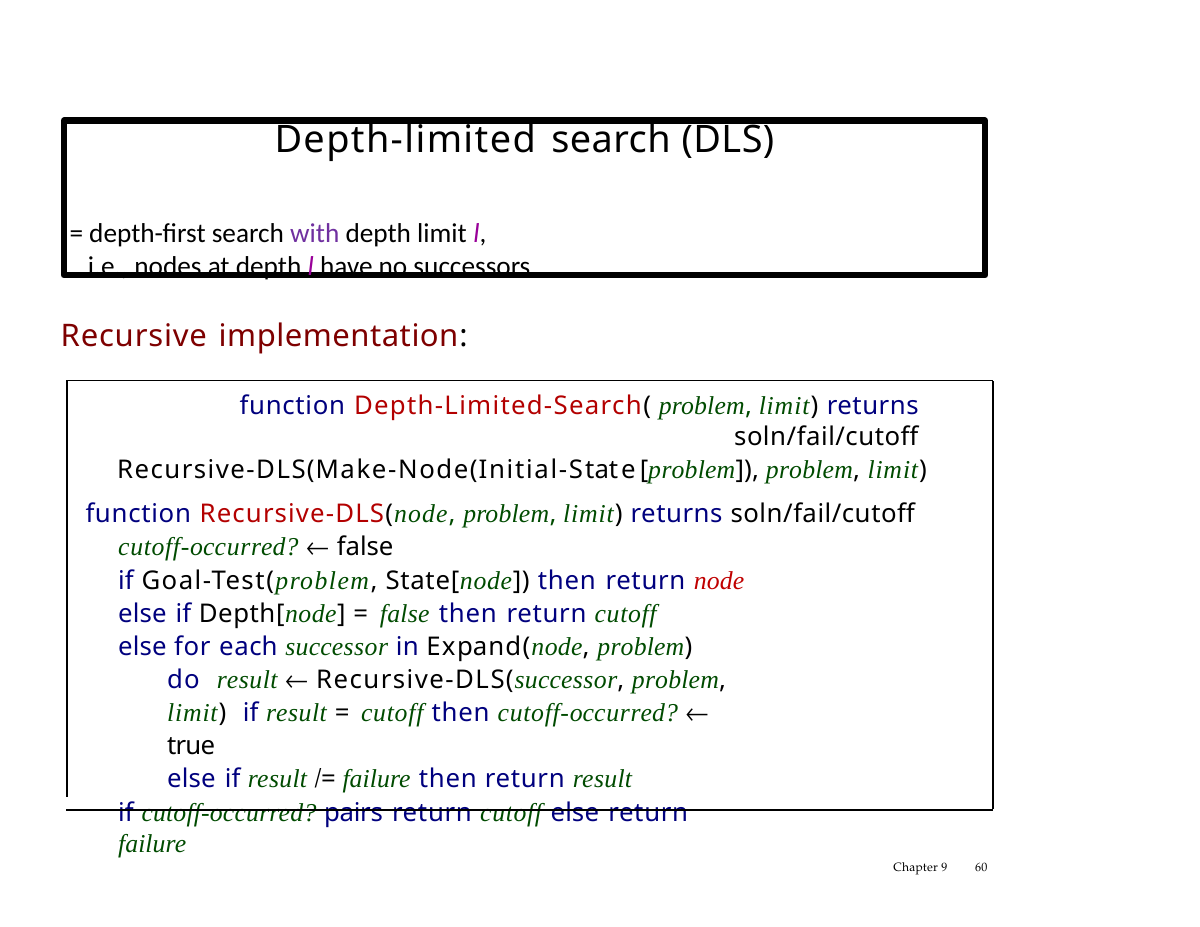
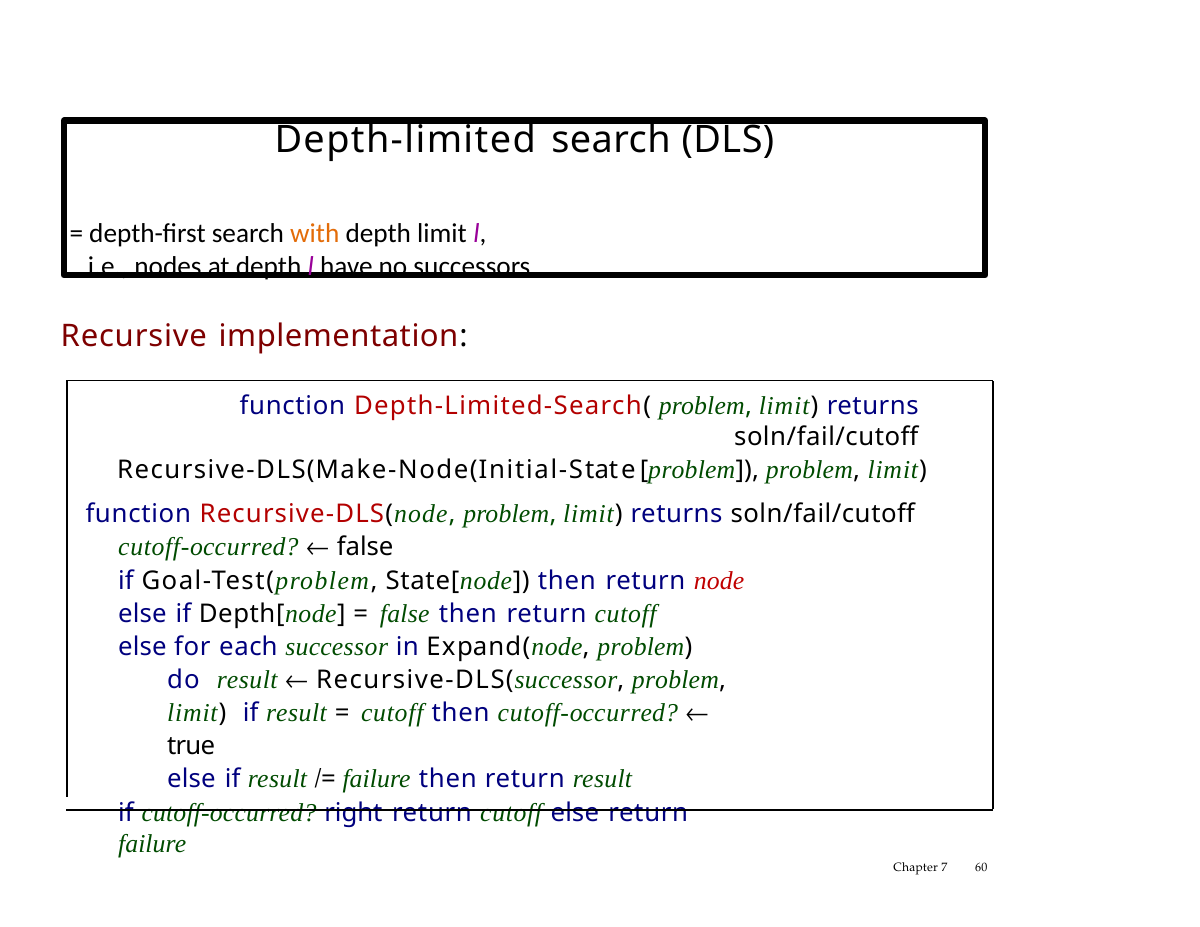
with colour: purple -> orange (315, 233)
pairs: pairs -> right (353, 813)
9: 9 -> 7 (945, 868)
